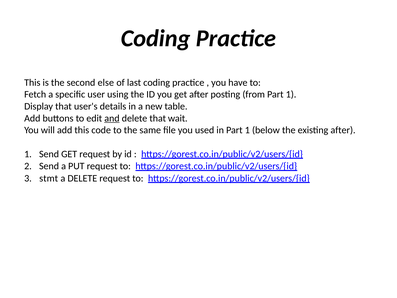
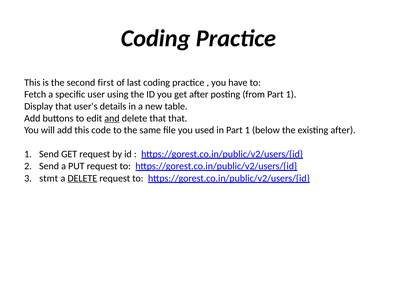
else: else -> first (106, 82)
that wait: wait -> that (178, 118)
DELETE underline: none -> present (82, 178)
